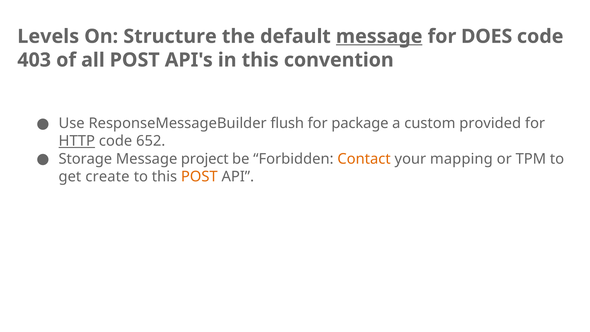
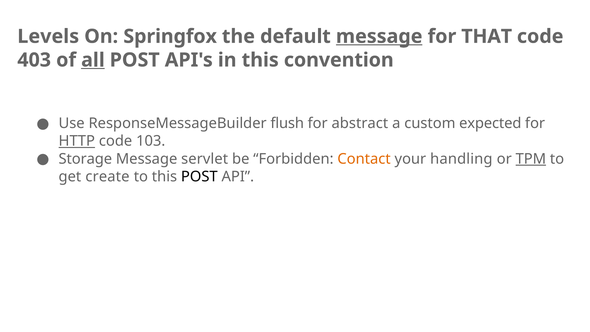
Structure: Structure -> Springfox (170, 36)
DOES: DOES -> THAT (487, 36)
all underline: none -> present (93, 60)
package: package -> abstract (360, 123)
provided: provided -> expected (490, 123)
652: 652 -> 103 (151, 141)
project: project -> servlet (205, 159)
mapping: mapping -> handling (461, 159)
TPM underline: none -> present (531, 159)
POST colour: orange -> black (199, 176)
